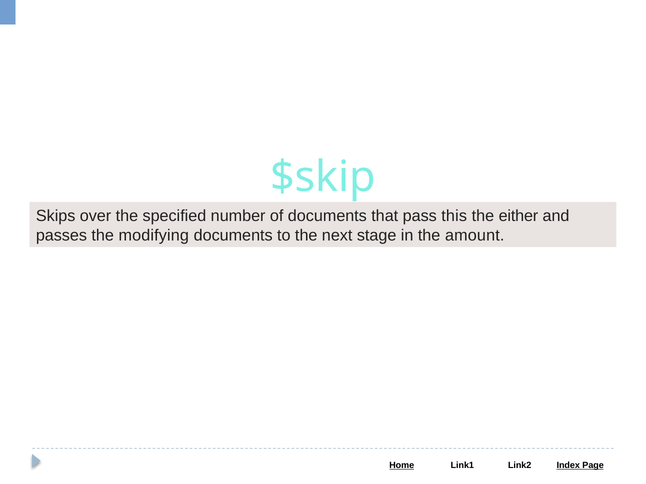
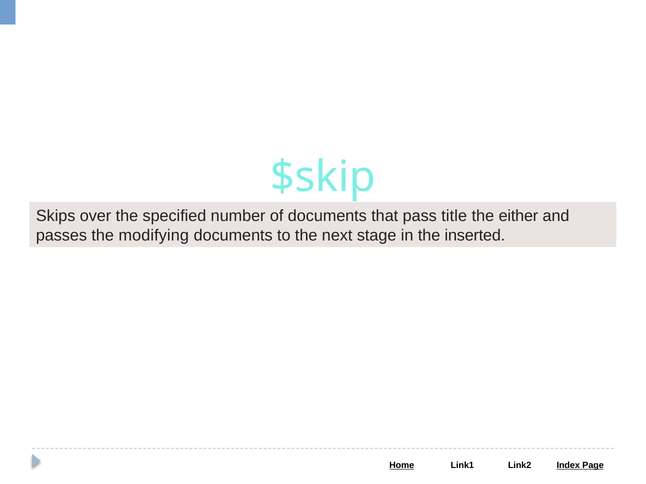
this: this -> title (454, 216)
amount: amount -> inserted (475, 236)
